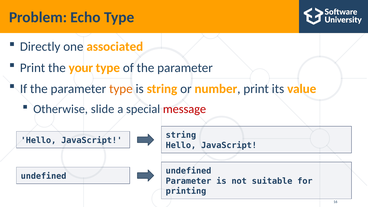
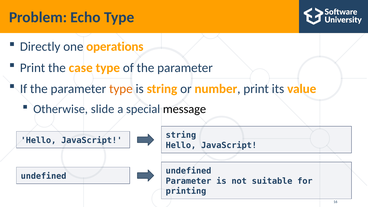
associated: associated -> operations (115, 47)
your: your -> case (81, 68)
message colour: red -> black (184, 109)
